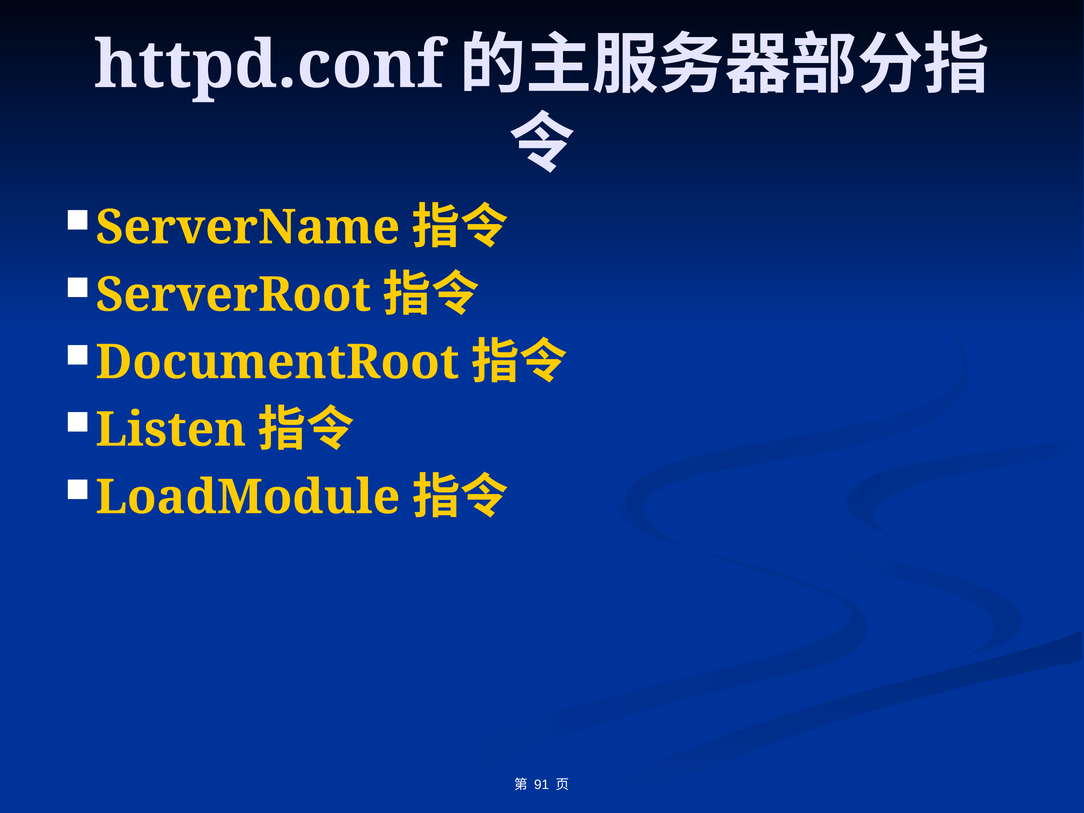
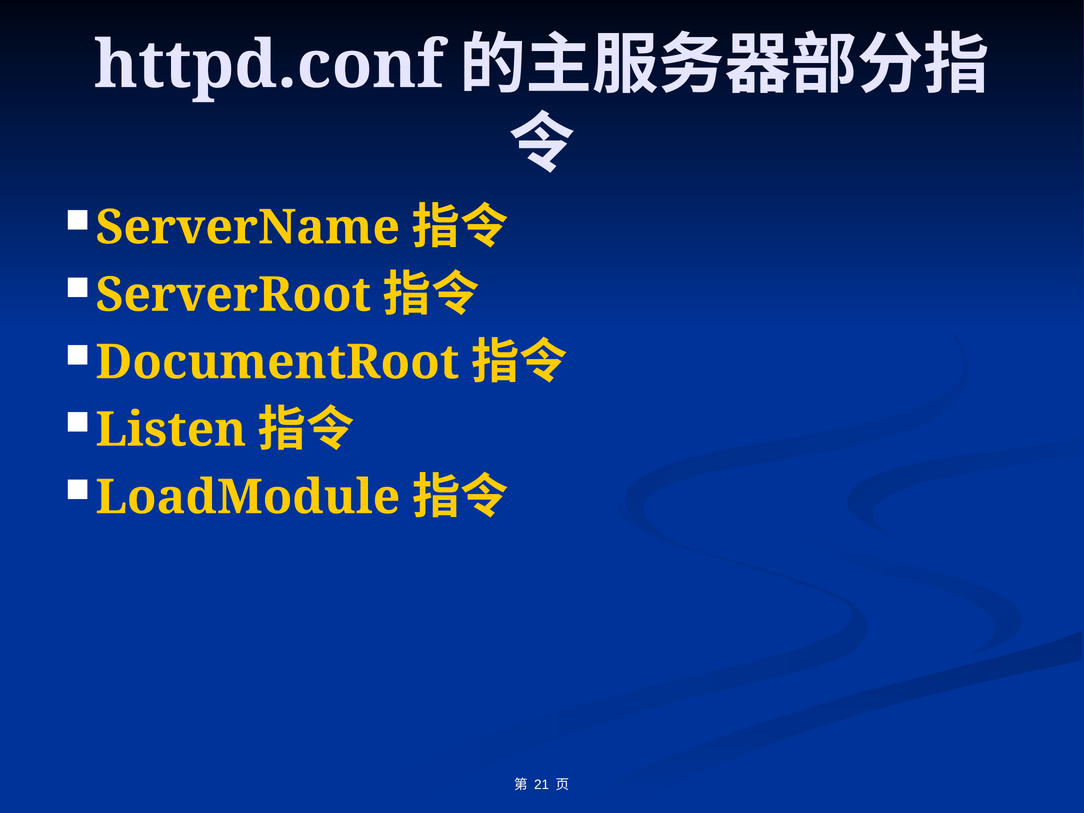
91: 91 -> 21 (542, 785)
